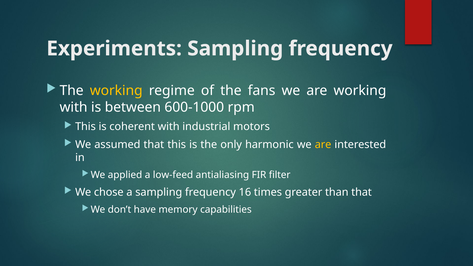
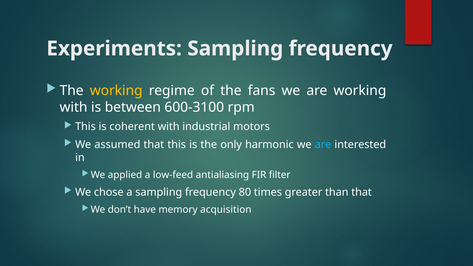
600-1000: 600-1000 -> 600-3100 (194, 107)
are colour: yellow -> light blue (323, 145)
16: 16 -> 80 (245, 192)
capabilities: capabilities -> acquisition (226, 210)
